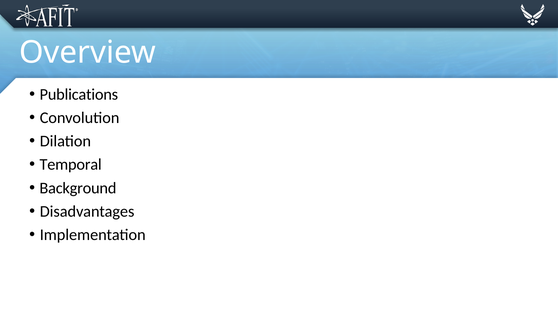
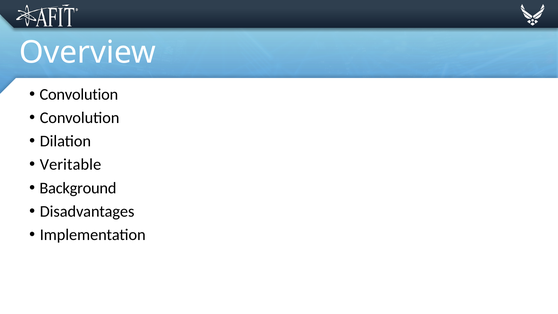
Publications: Publications -> Convolution (79, 94)
Temporal: Temporal -> Veritable (70, 165)
